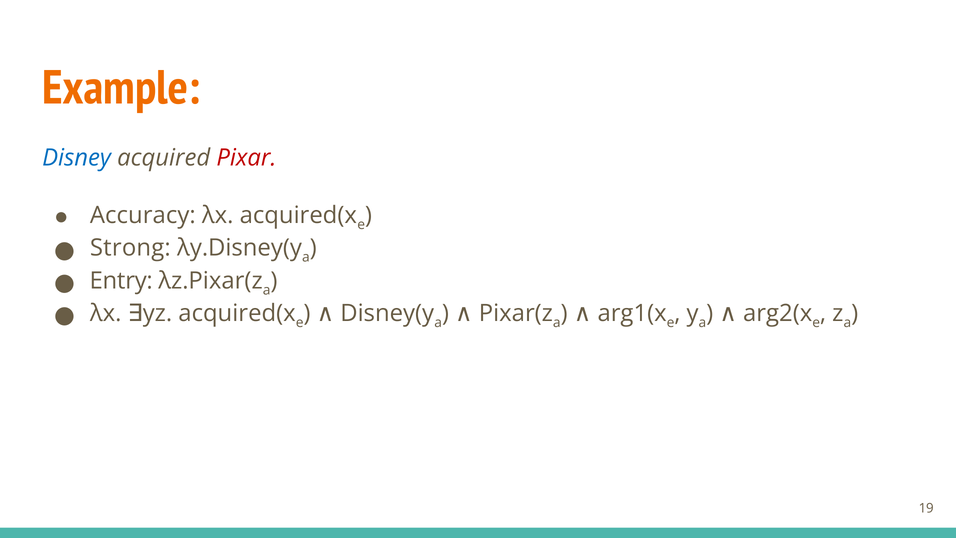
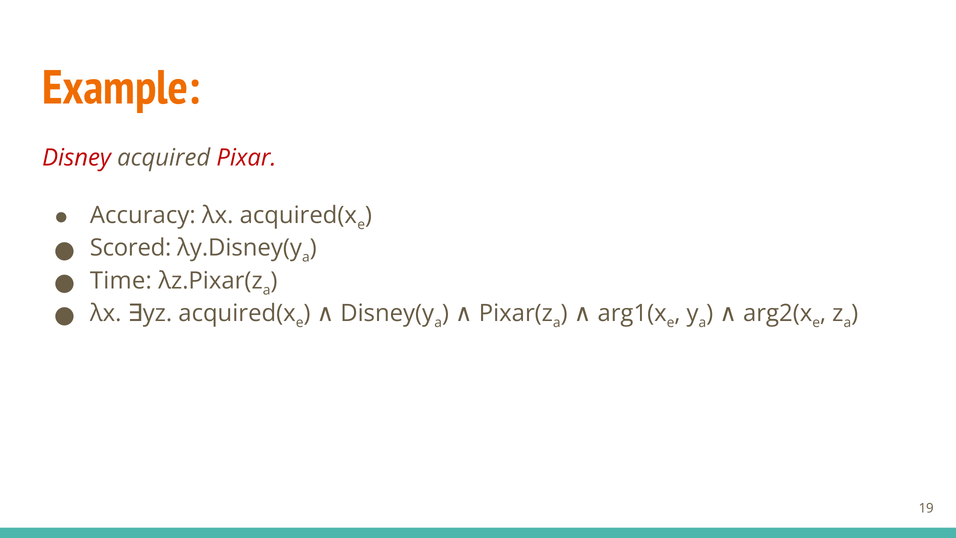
Disney colour: blue -> red (77, 158)
Strong: Strong -> Scored (131, 248)
Entry: Entry -> Time (121, 281)
